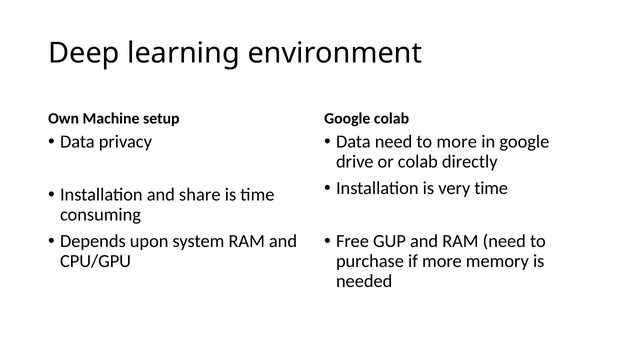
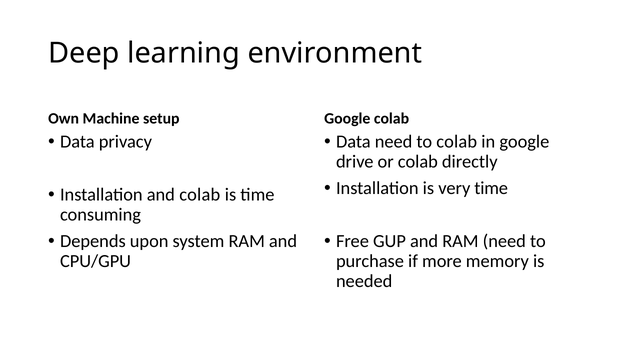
to more: more -> colab (457, 142)
and share: share -> colab (200, 195)
